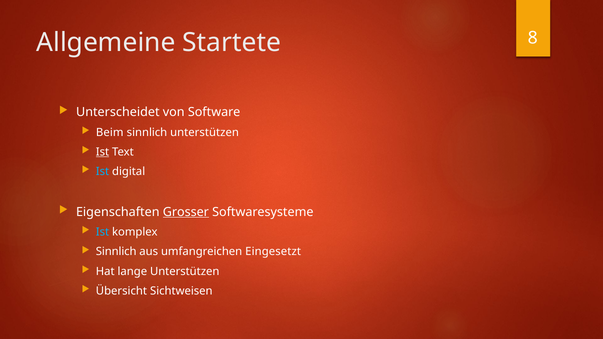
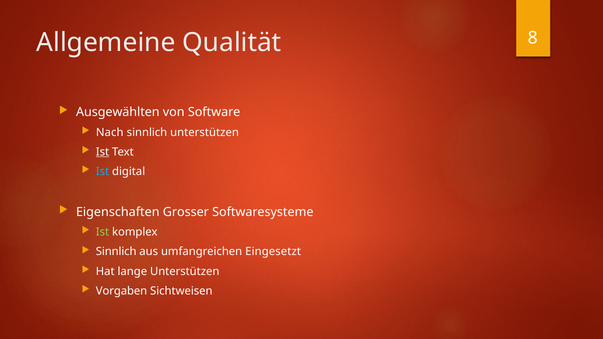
Startete: Startete -> Qualität (232, 42)
Unterscheidet: Unterscheidet -> Ausgewählten (118, 112)
Beim: Beim -> Nach (110, 132)
Grosser underline: present -> none (186, 212)
Ist colour: light blue -> light green (102, 232)
Übersicht: Übersicht -> Vorgaben (122, 291)
